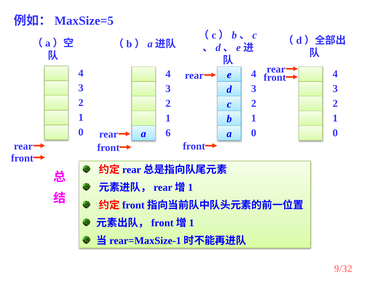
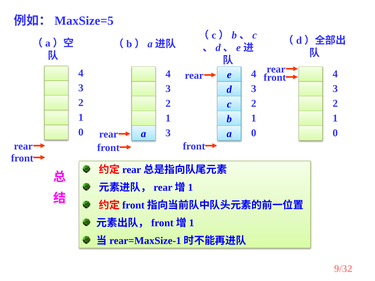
a 6: 6 -> 3 (168, 133)
